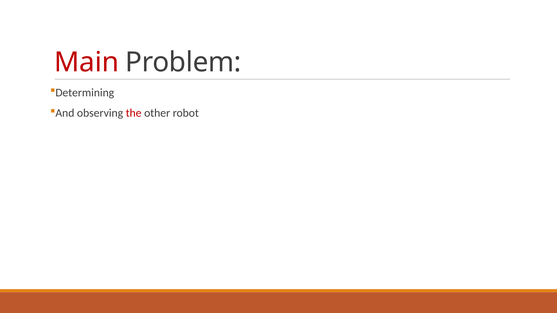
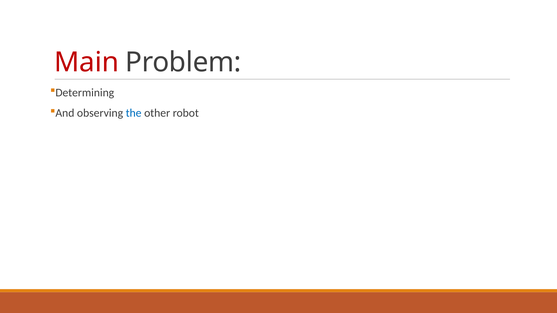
the colour: red -> blue (134, 113)
